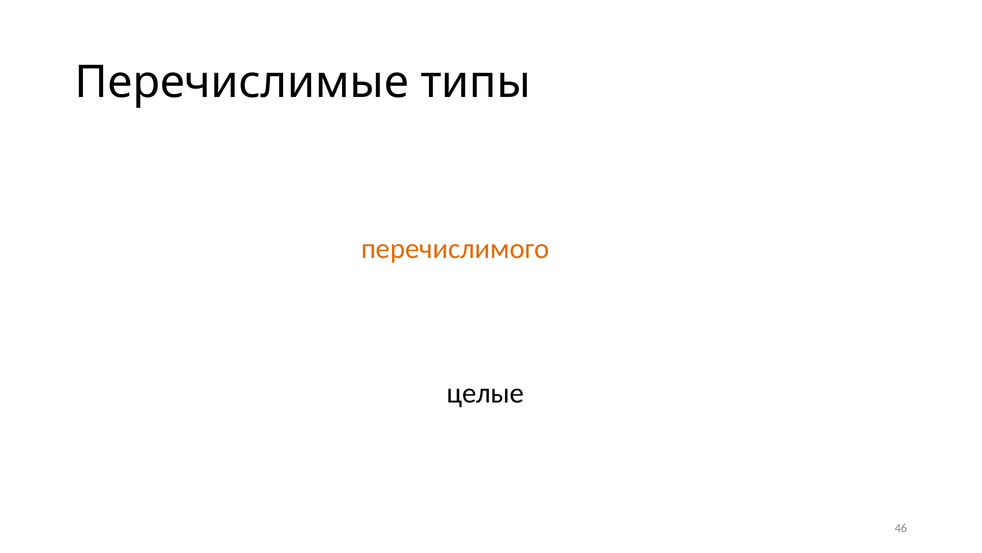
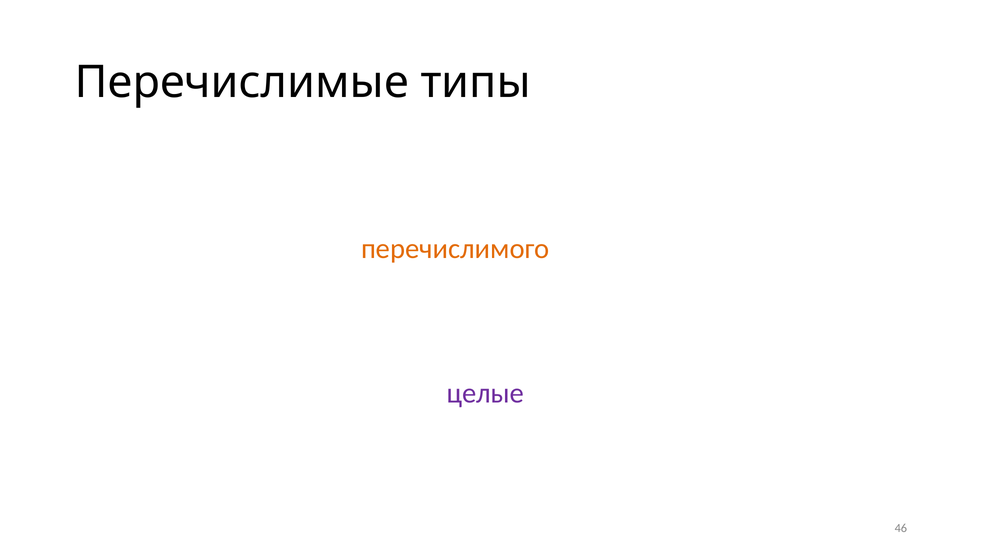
целые colour: black -> purple (485, 393)
